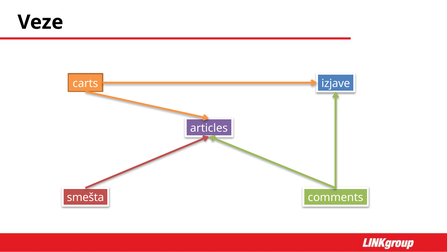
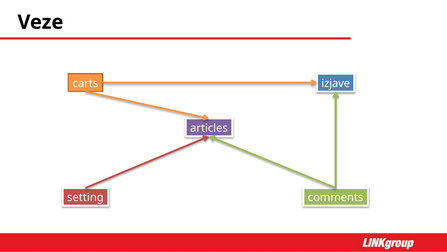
smešta: smešta -> setting (85, 197)
